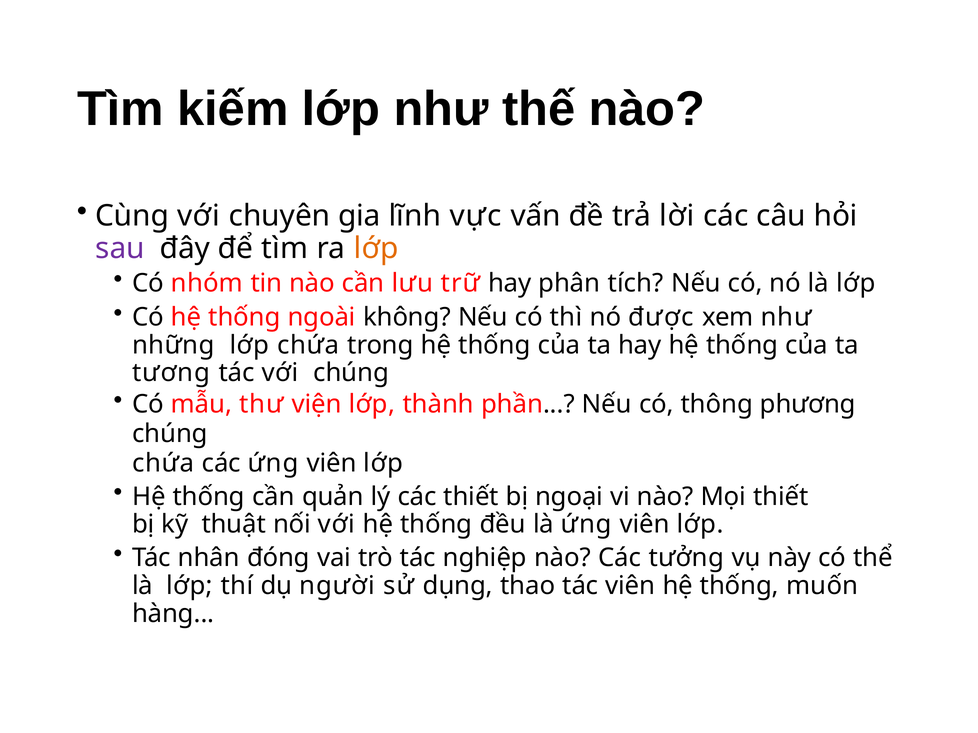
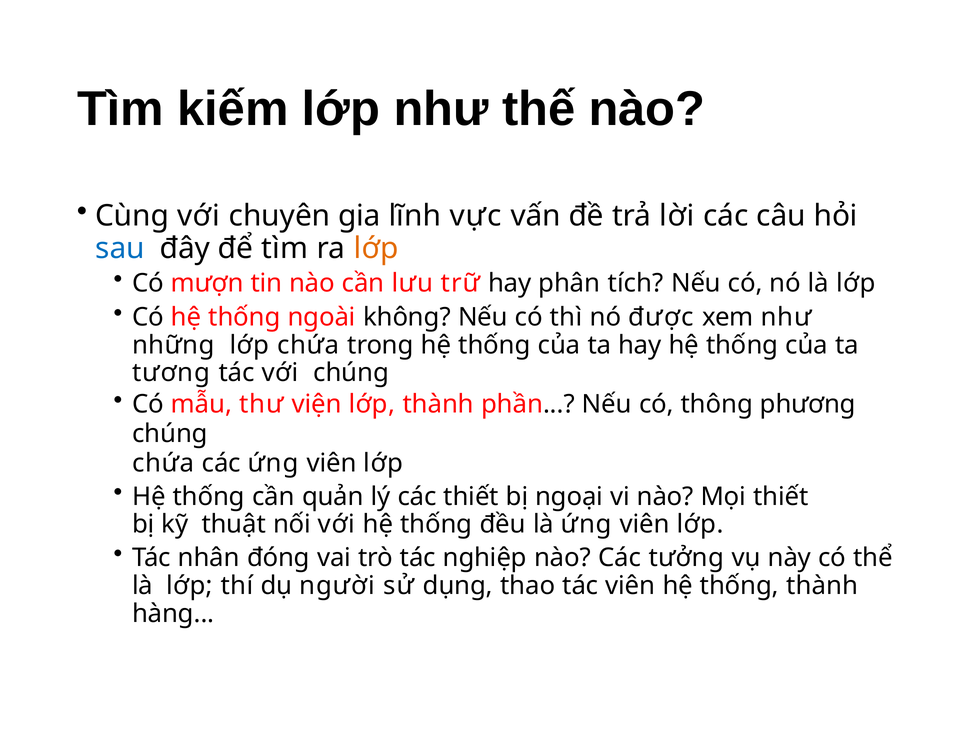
sau colour: purple -> blue (120, 249)
nhóm: nhóm -> mượn (207, 284)
thống muốn: muốn -> thành (822, 586)
